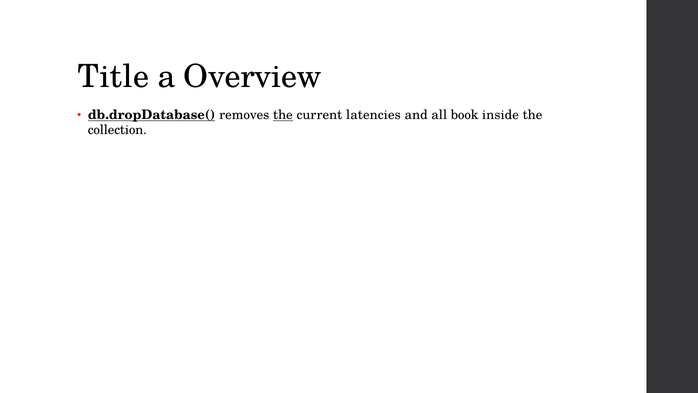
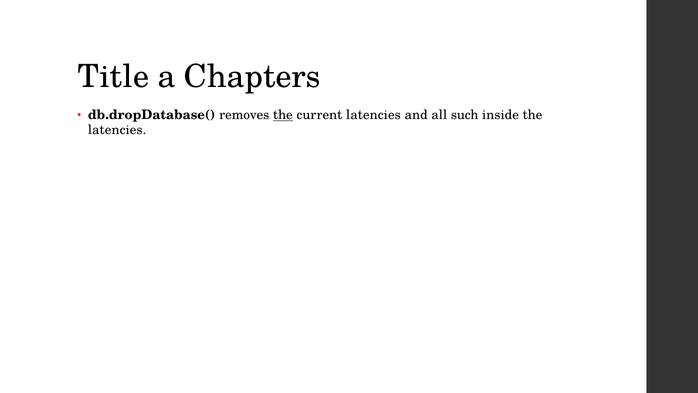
Overview: Overview -> Chapters (252, 77)
db.dropDatabase( underline: present -> none (152, 115)
book: book -> such (465, 115)
collection: collection -> latencies (117, 130)
